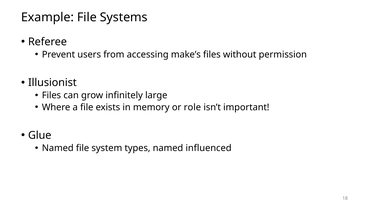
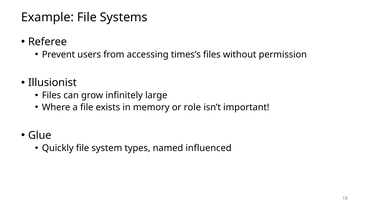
make’s: make’s -> times’s (186, 54)
Named: Named -> Quickly (58, 148)
